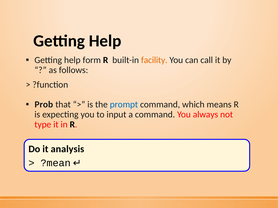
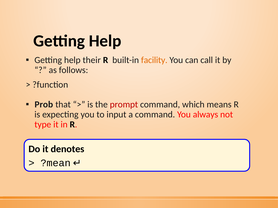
form: form -> their (92, 60)
prompt colour: blue -> red (124, 105)
analysis: analysis -> denotes (67, 149)
